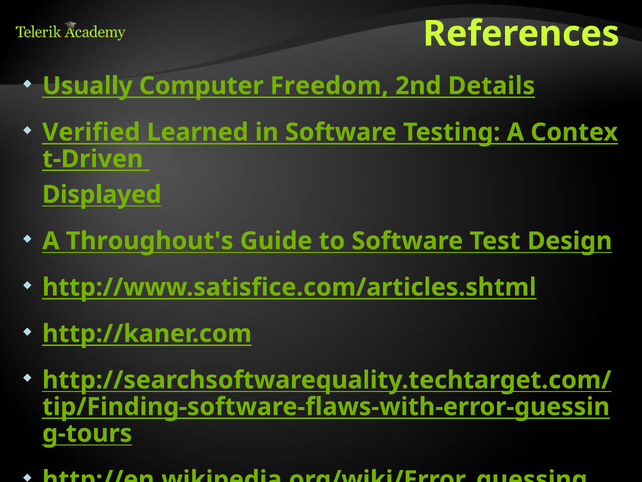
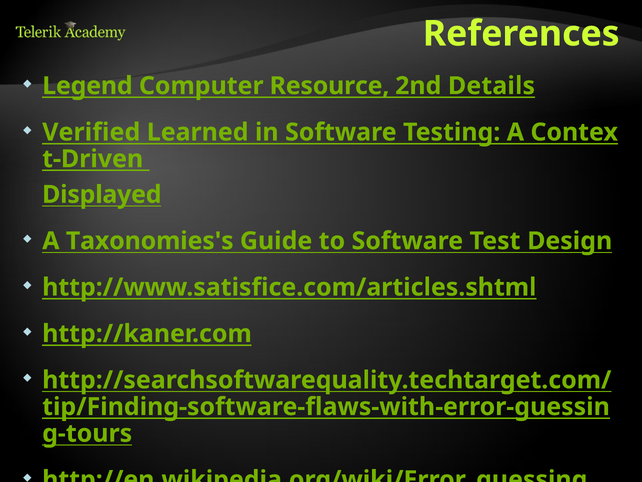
Usually: Usually -> Legend (87, 86)
Freedom: Freedom -> Resource (330, 86)
Throughout's: Throughout's -> Taxonomies's (150, 241)
